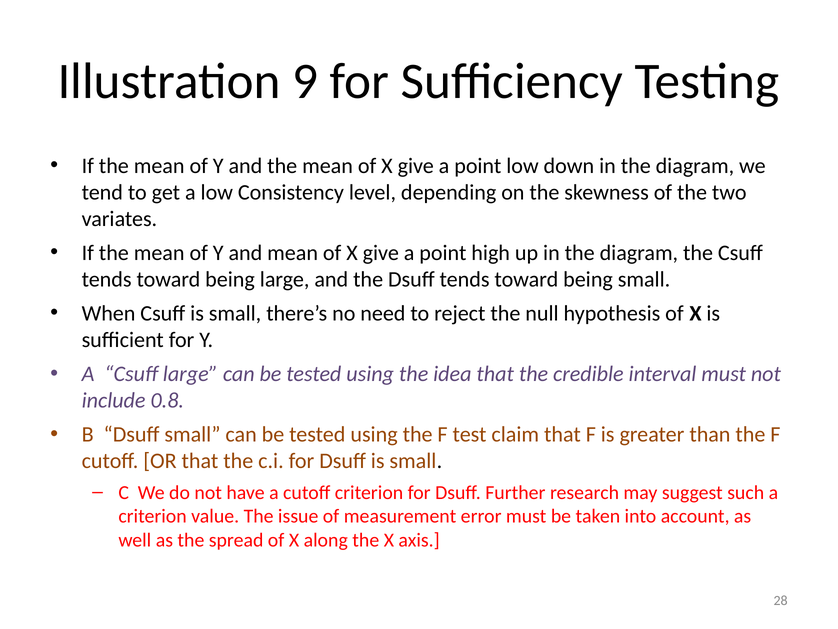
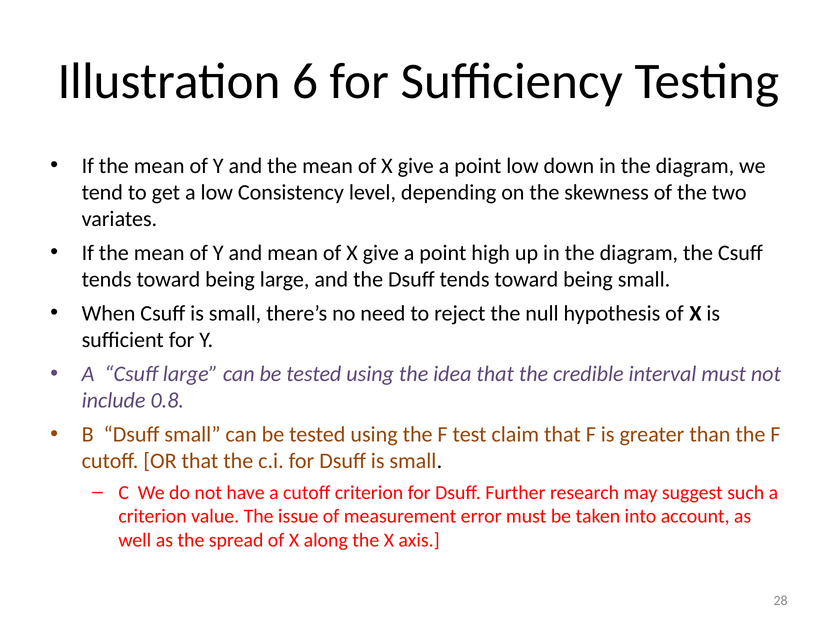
9: 9 -> 6 (305, 81)
